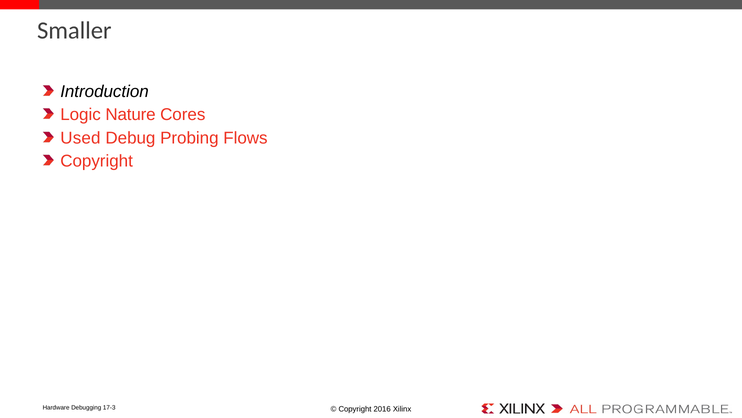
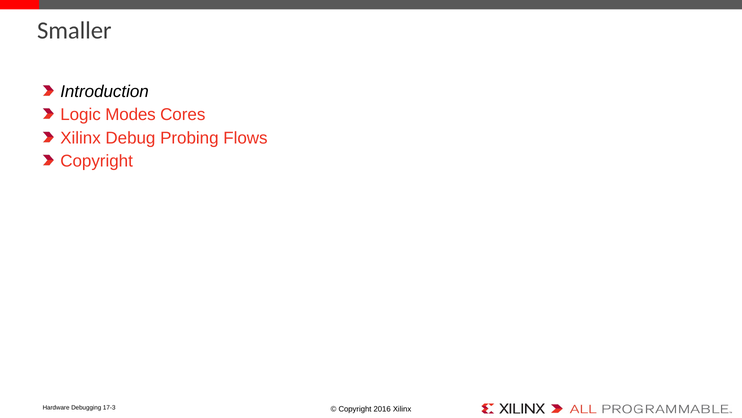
Nature: Nature -> Modes (131, 115)
Used: Used -> Xilinx (81, 138)
